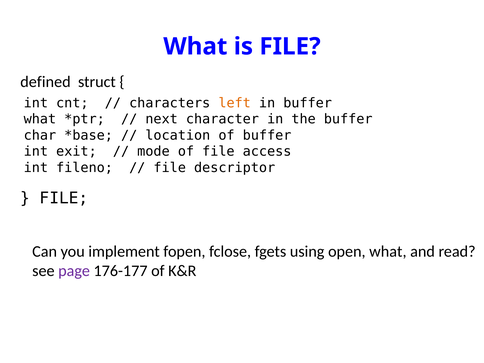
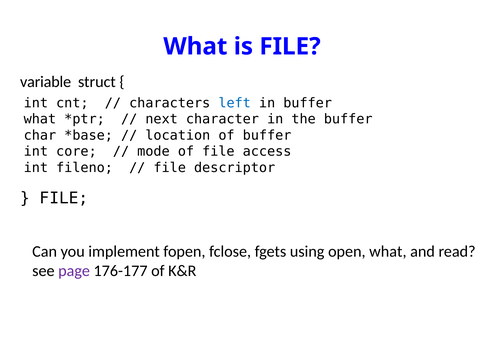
defined: defined -> variable (46, 82)
left colour: orange -> blue (235, 103)
exit: exit -> core (76, 151)
